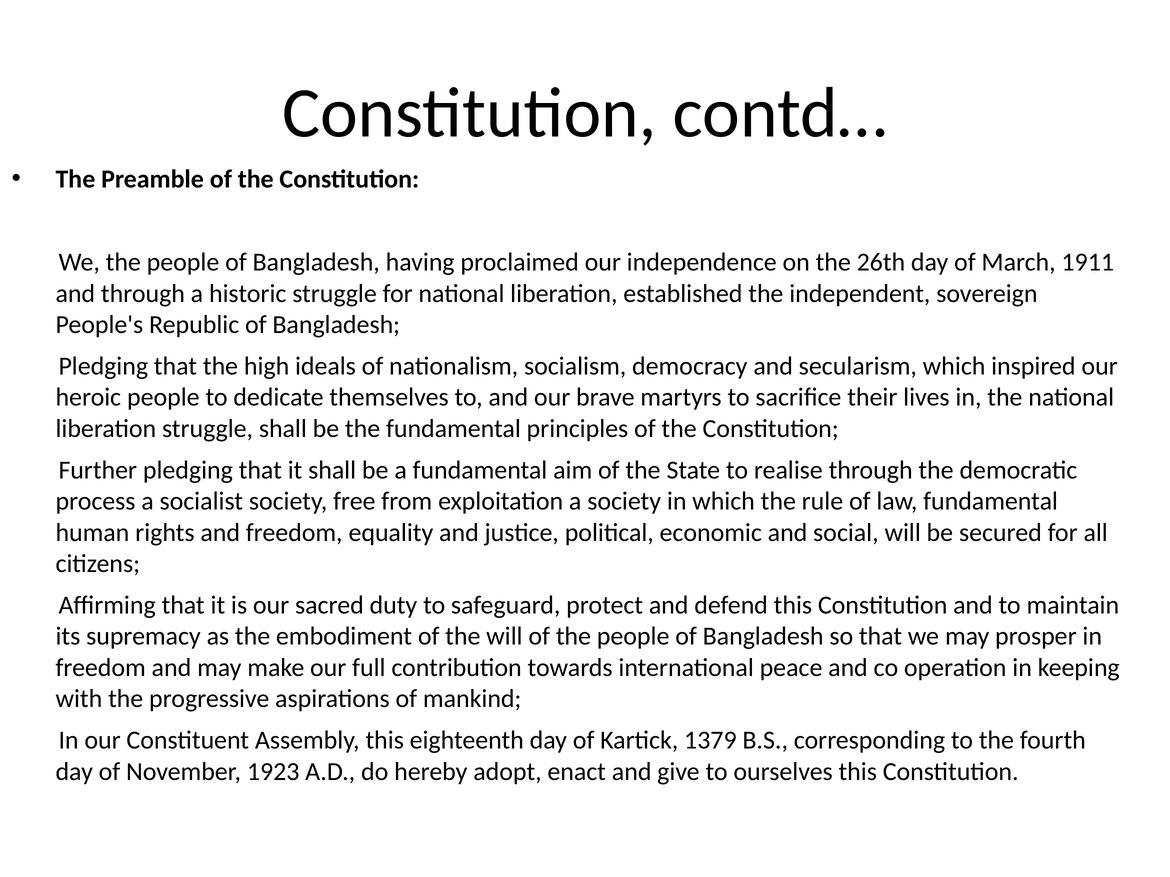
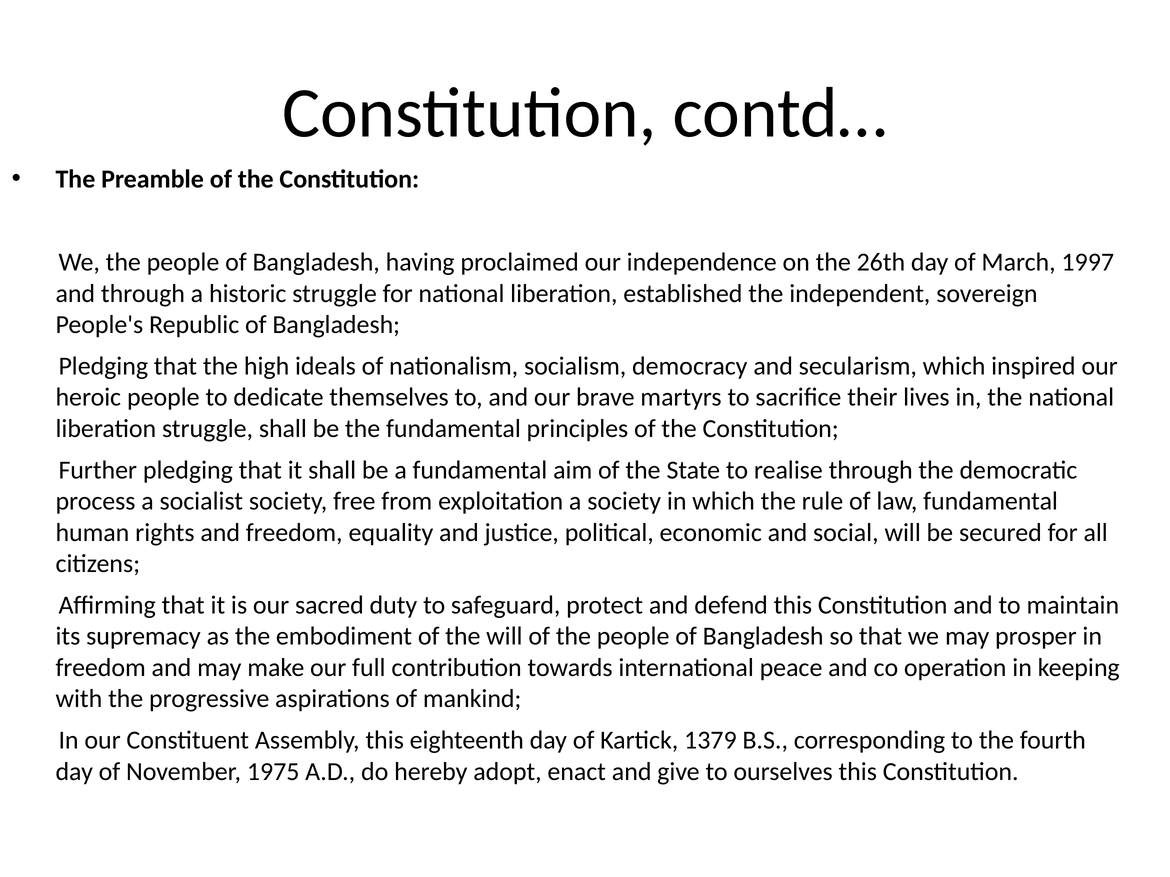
1911: 1911 -> 1997 (1088, 262)
1923: 1923 -> 1975 (273, 772)
